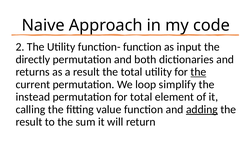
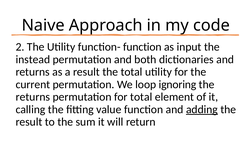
directly: directly -> instead (33, 59)
the underline: present -> none (198, 72)
simplify: simplify -> ignoring (178, 84)
instead: instead -> returns (33, 97)
